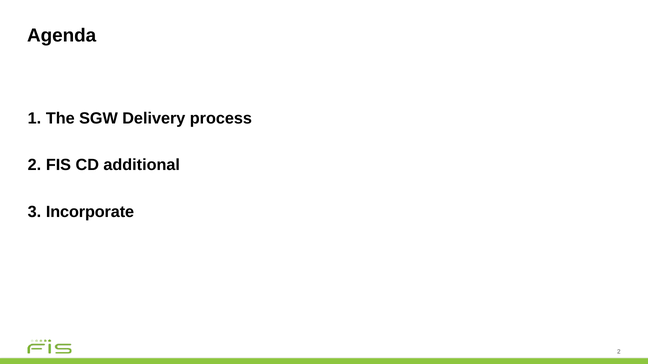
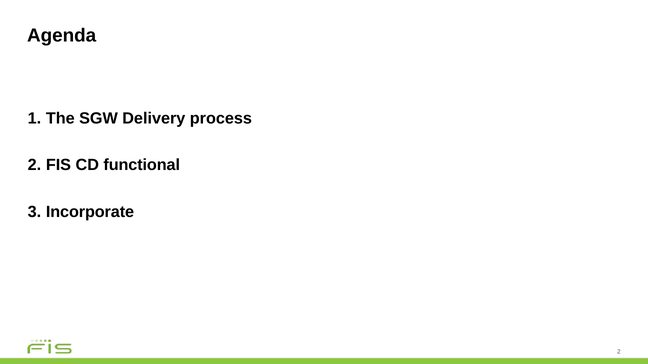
additional: additional -> functional (142, 165)
